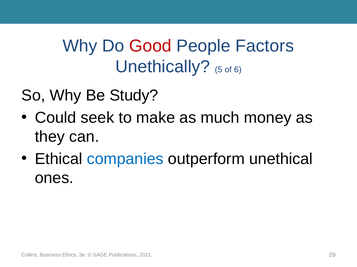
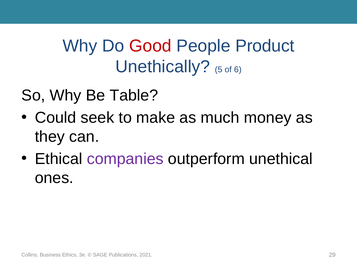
Factors: Factors -> Product (265, 46)
Study: Study -> Table (134, 96)
companies colour: blue -> purple (125, 159)
